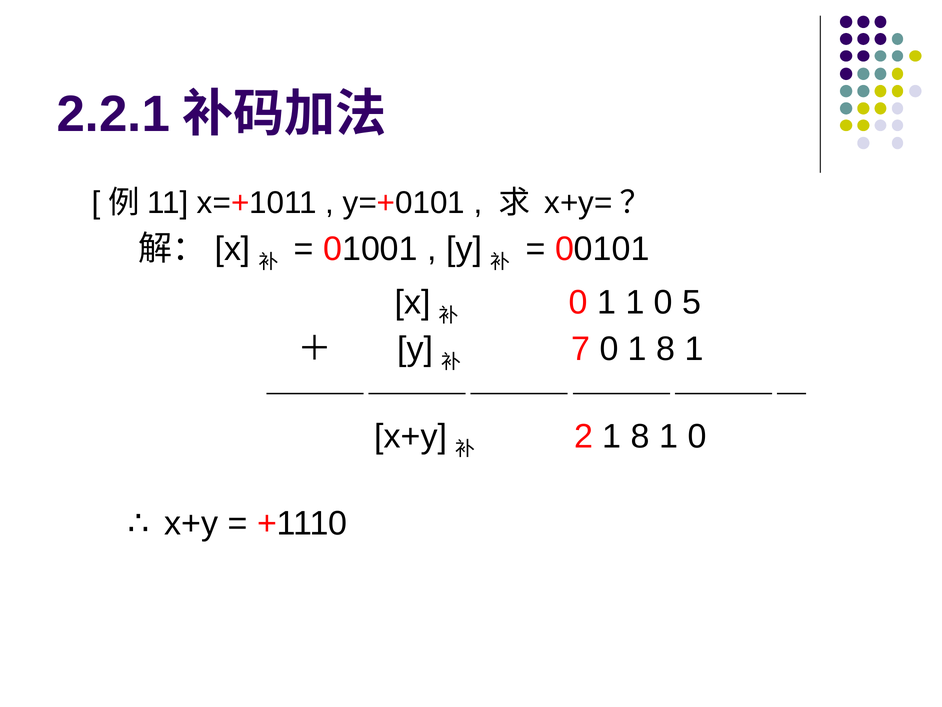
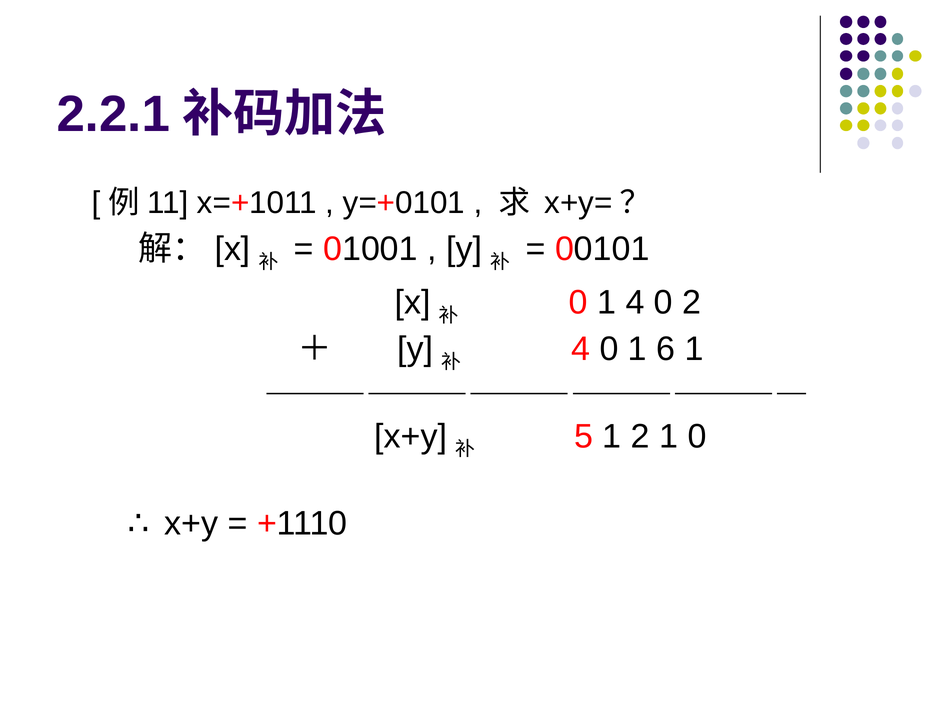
1 1: 1 -> 4 (635, 302)
0 5: 5 -> 2 (692, 302)
7: 7 -> 4 (581, 349)
0 1 8: 8 -> 6 (666, 349)
2: 2 -> 5 (584, 436)
8: 8 -> 2 (640, 436)
